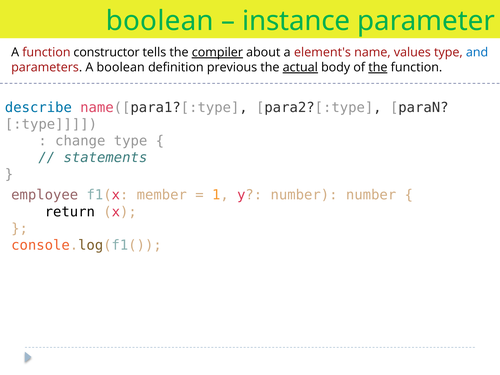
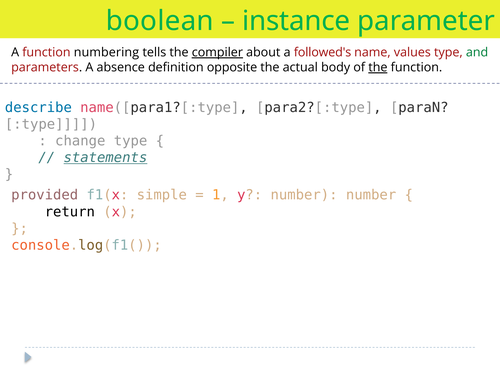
constructor: constructor -> numbering (106, 52)
element's: element's -> followed's (323, 52)
and colour: blue -> green (477, 52)
A boolean: boolean -> absence (121, 67)
previous: previous -> opposite (232, 67)
actual underline: present -> none (300, 67)
statements underline: none -> present (105, 158)
employee: employee -> provided (45, 195)
member: member -> simple (162, 195)
